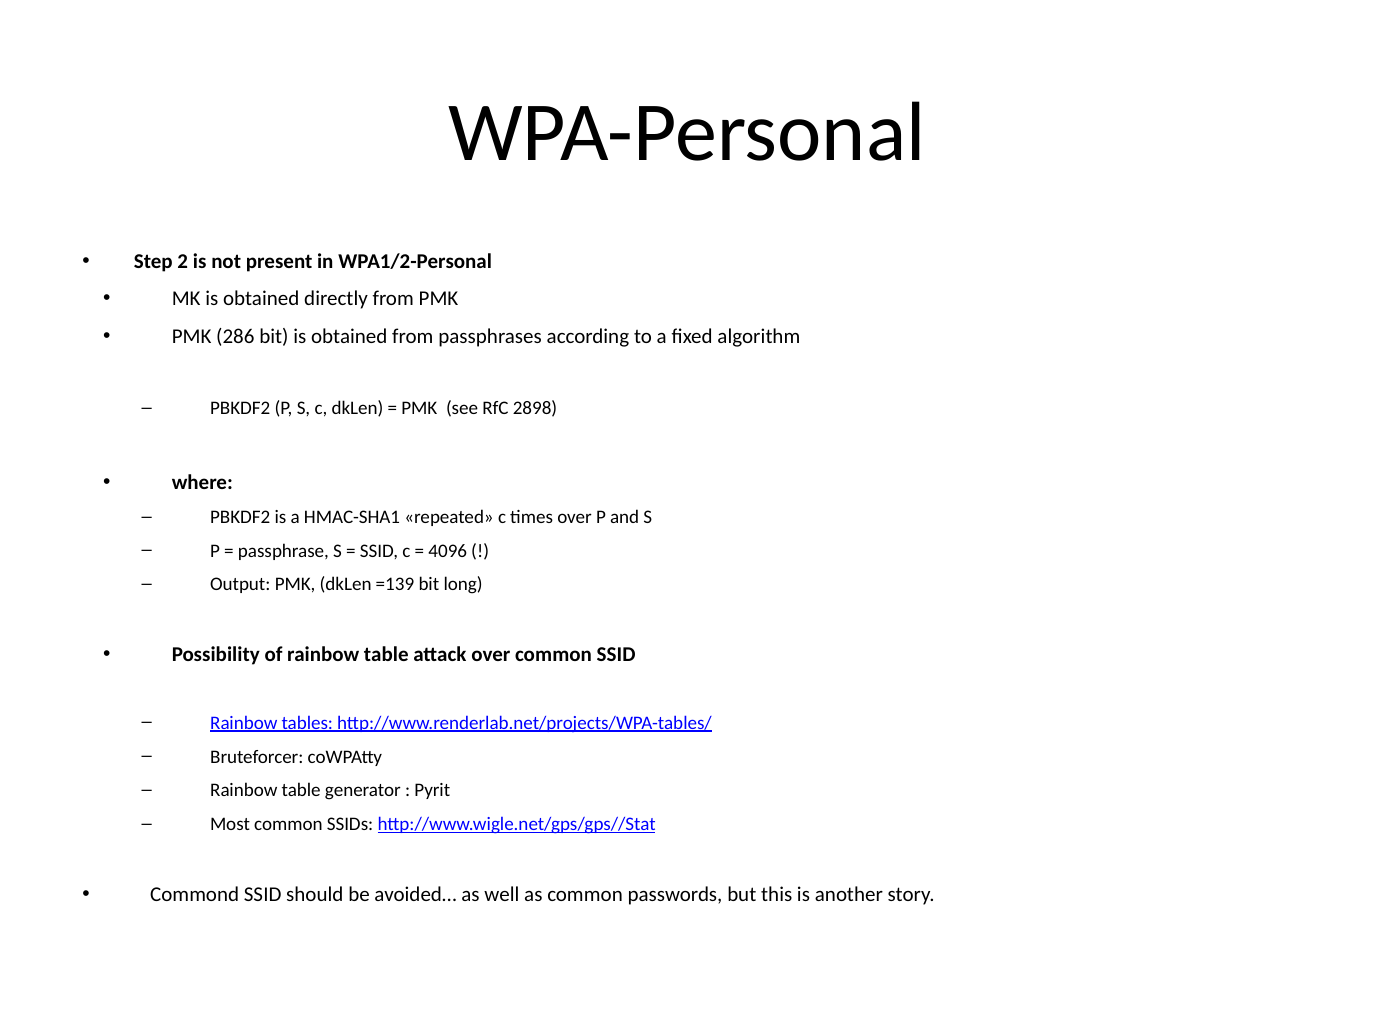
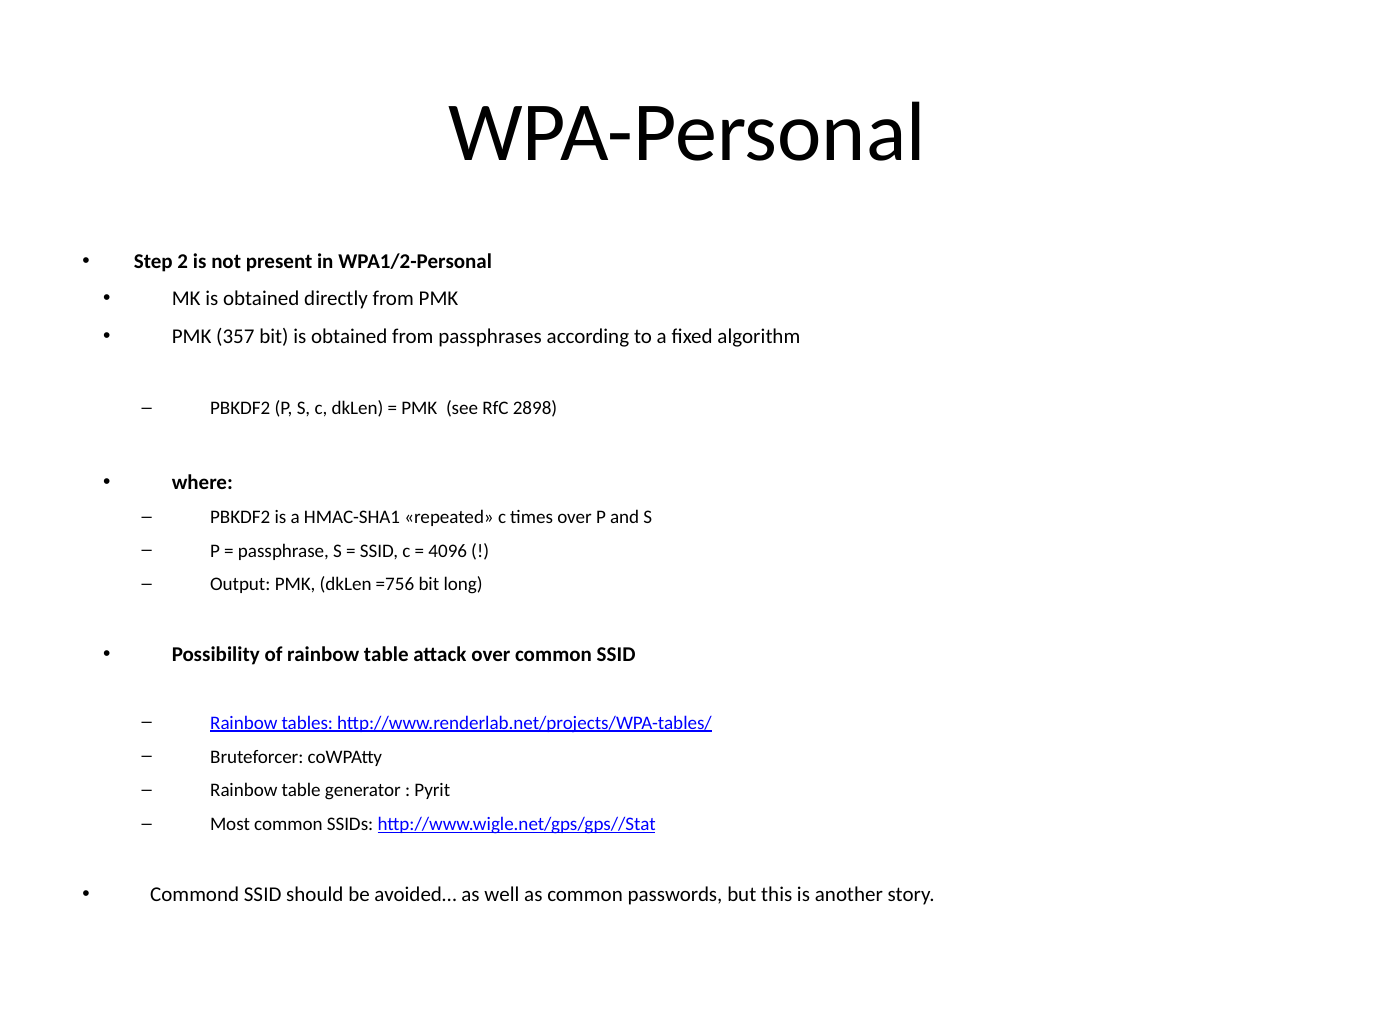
286: 286 -> 357 (235, 336)
=139: =139 -> =756 (395, 584)
